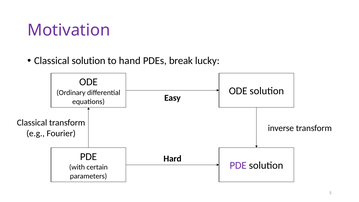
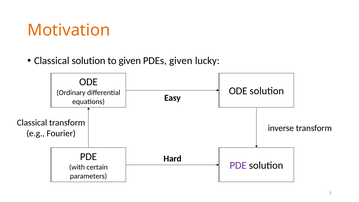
Motivation colour: purple -> orange (69, 30)
to hand: hand -> given (130, 61)
PDEs break: break -> given (181, 61)
